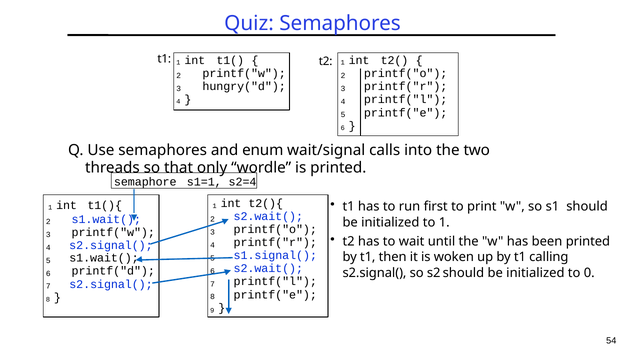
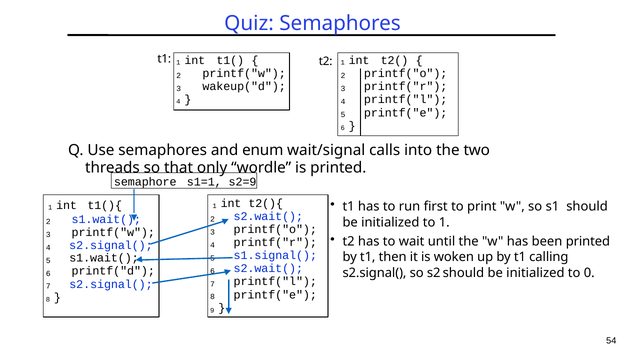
hungry("d: hungry("d -> wakeup("d (244, 86)
s2=4: s2=4 -> s2=9 (243, 182)
